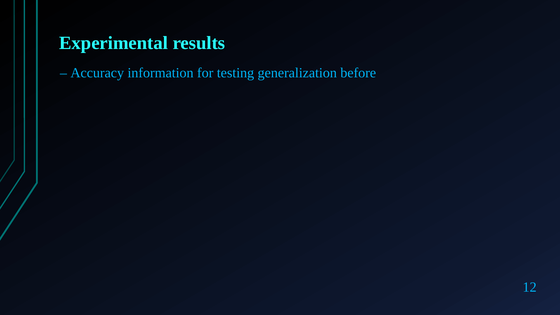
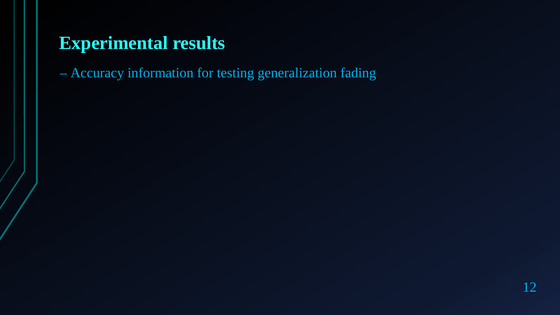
before: before -> fading (358, 73)
